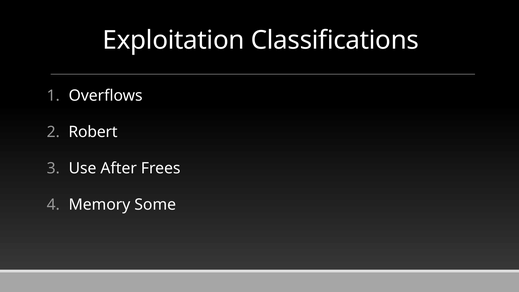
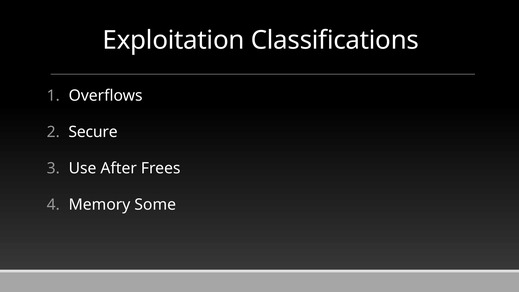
Robert: Robert -> Secure (93, 132)
